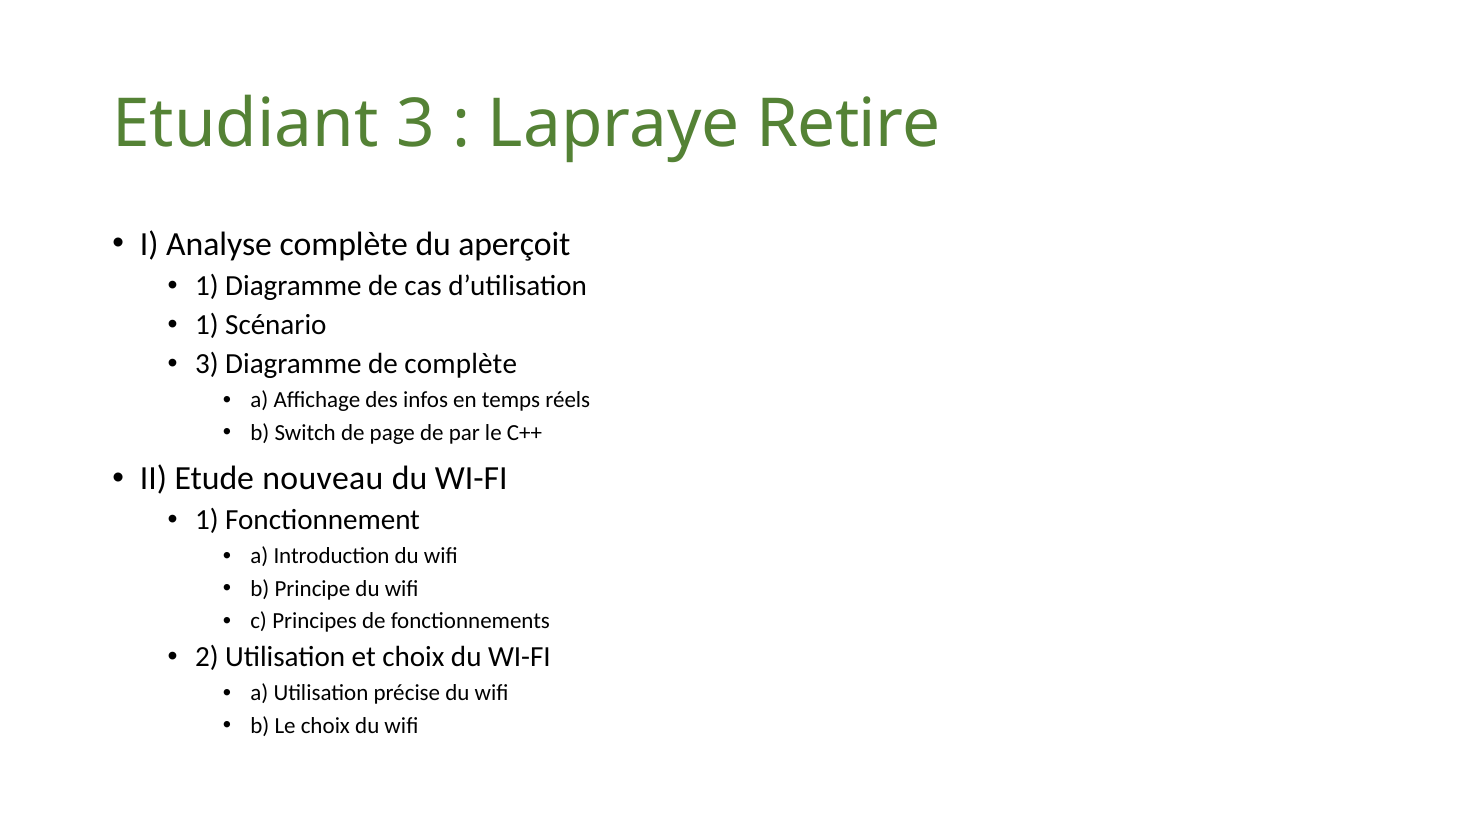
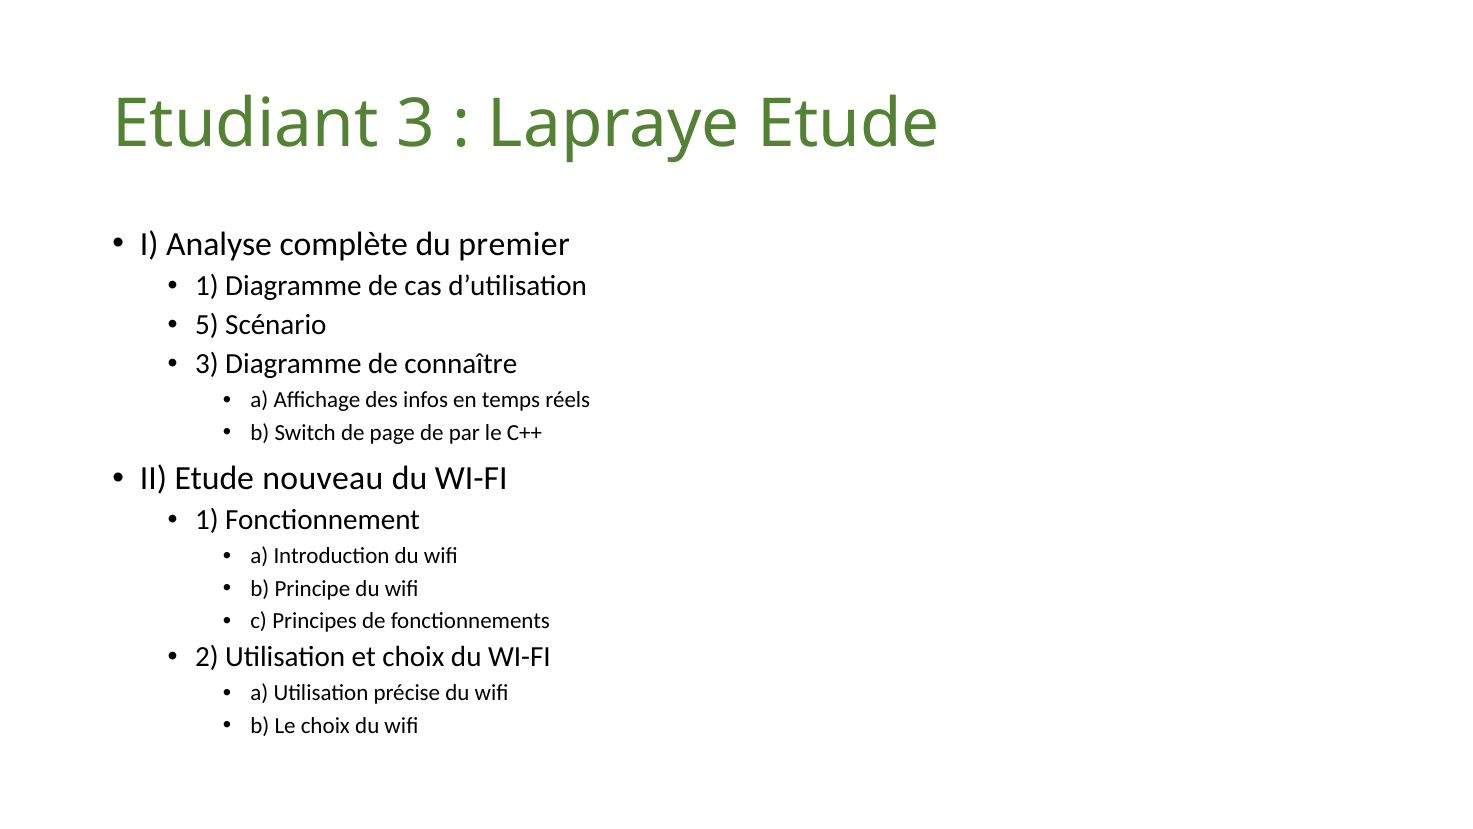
Lapraye Retire: Retire -> Etude (848, 124)
aperçoit: aperçoit -> premier (514, 244)
1: 1 -> 5 (207, 325)
de complète: complète -> connaître (461, 364)
